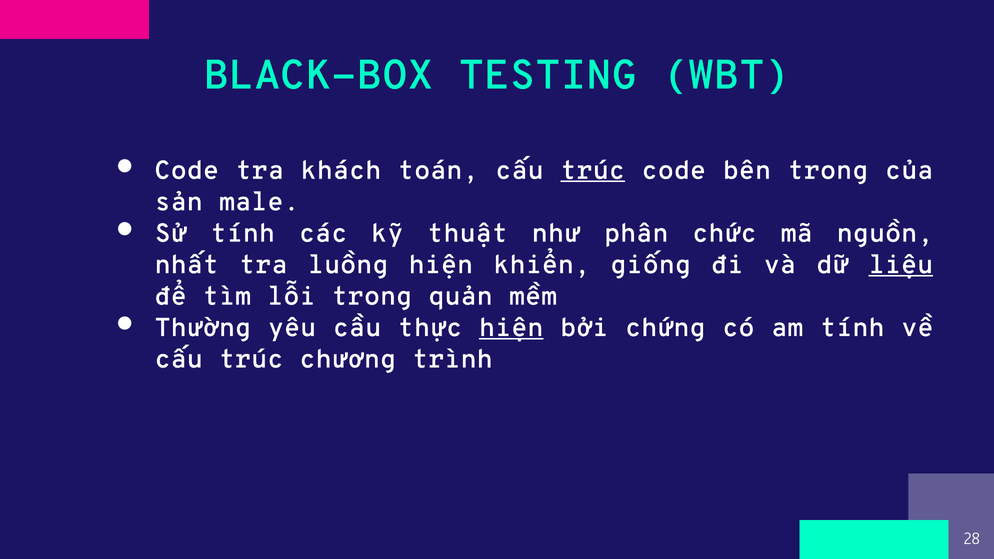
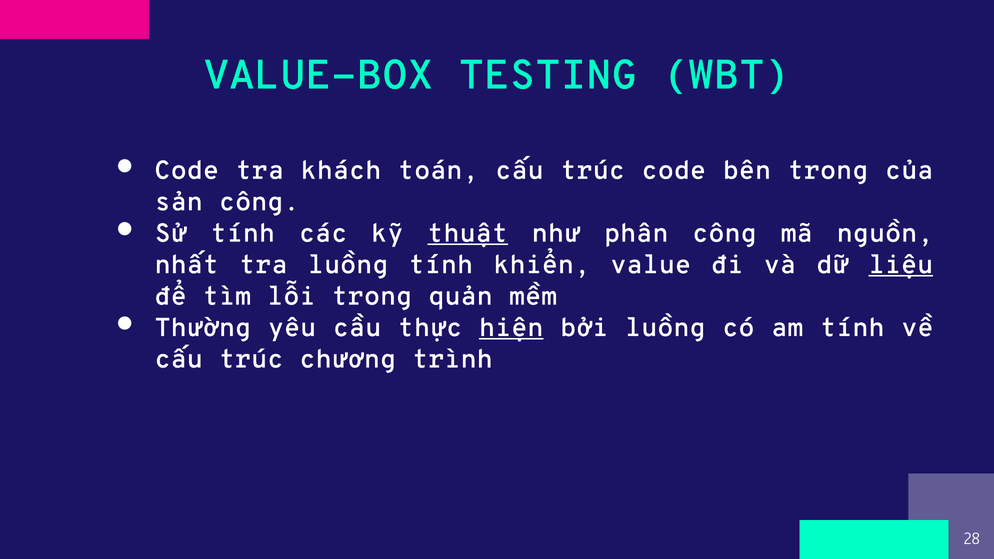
BLACK-BOX: BLACK-BOX -> VALUE-BOX (318, 75)
trúc underline: present -> none (593, 170)
sản male: male -> công (259, 202)
thuật underline: none -> present (468, 233)
phân chức: chức -> công (725, 233)
luồng hiện: hiện -> tính (441, 265)
giống: giống -> value (651, 265)
bởi chứng: chứng -> luồng (665, 328)
